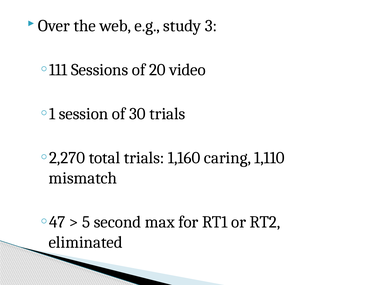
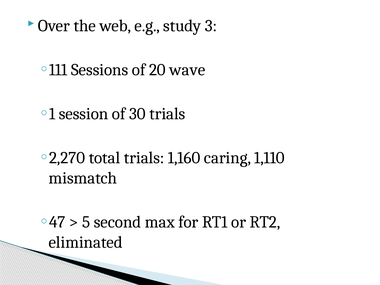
video: video -> wave (187, 70)
